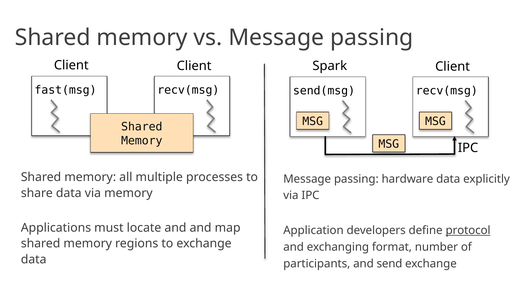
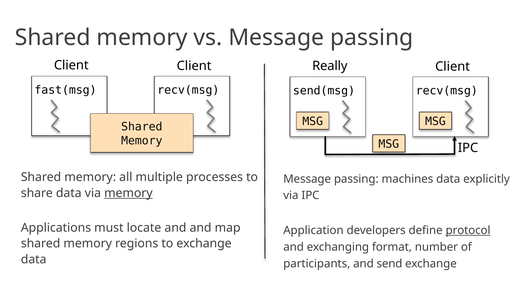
Spark: Spark -> Really (330, 66)
hardware: hardware -> machines (407, 179)
memory underline: none -> present (128, 193)
